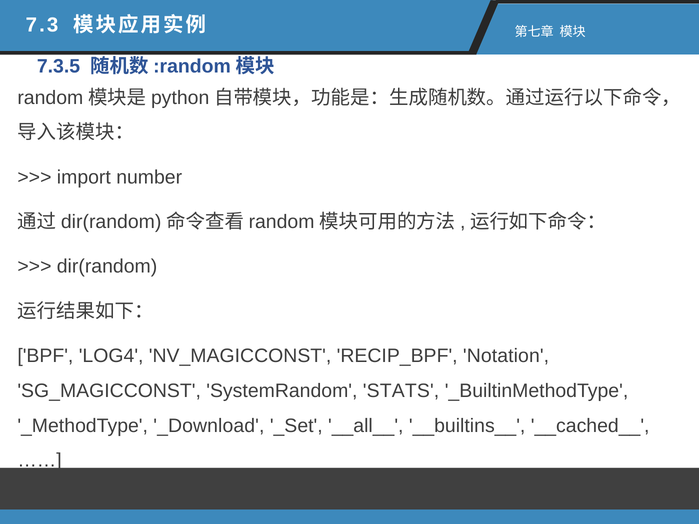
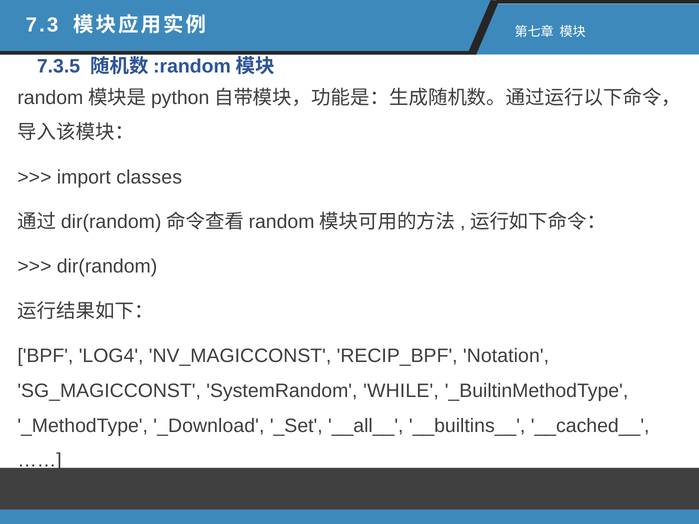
number: number -> classes (149, 177)
STATS: STATS -> WHILE (401, 391)
